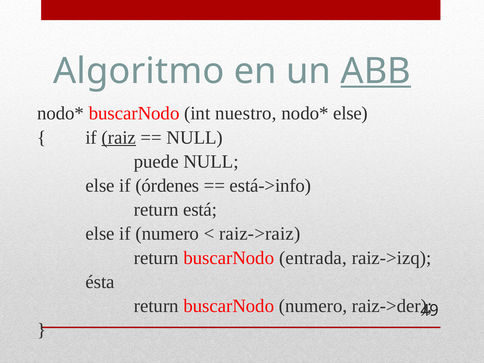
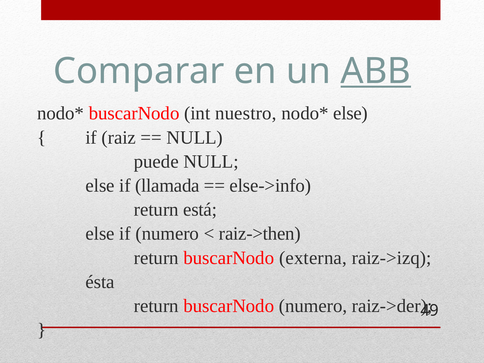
Algoritmo: Algoritmo -> Comparar (139, 71)
raiz underline: present -> none (119, 137)
órdenes: órdenes -> llamada (167, 186)
está->info: está->info -> else->info (270, 186)
raiz->raiz: raiz->raiz -> raiz->then (260, 234)
entrada: entrada -> externa (313, 258)
